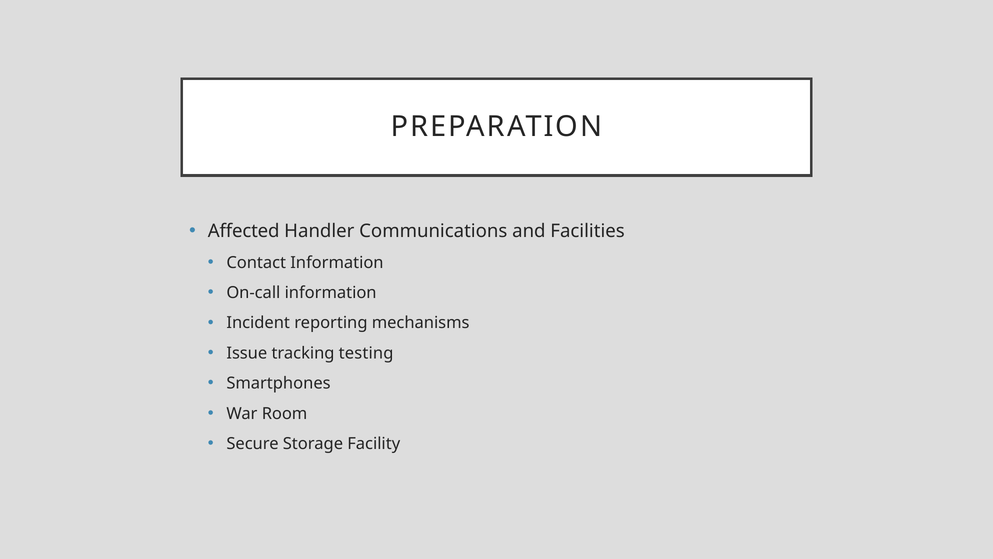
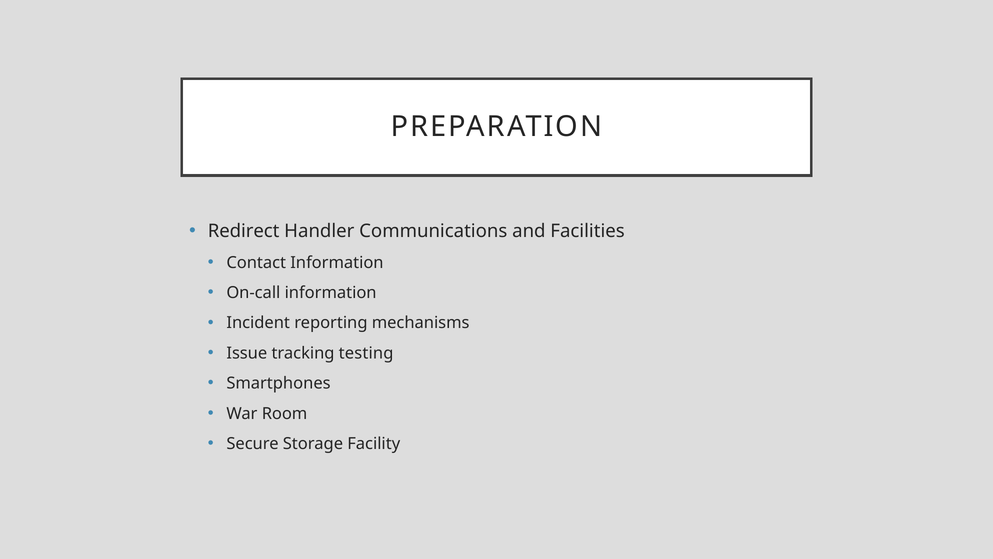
Affected: Affected -> Redirect (244, 231)
